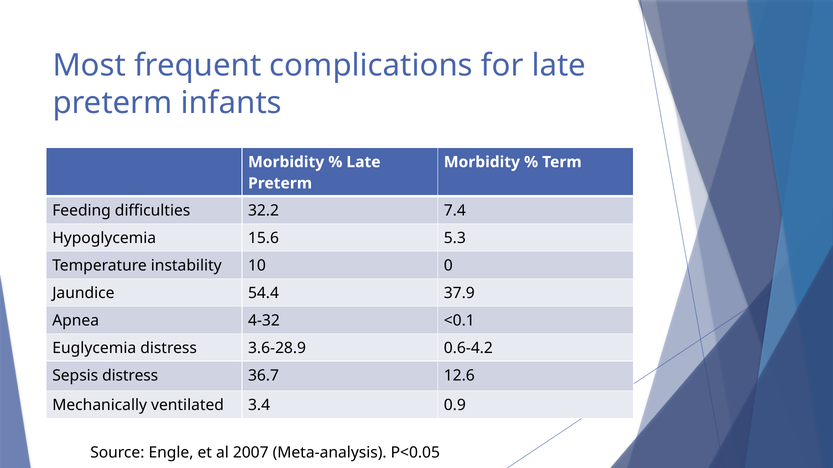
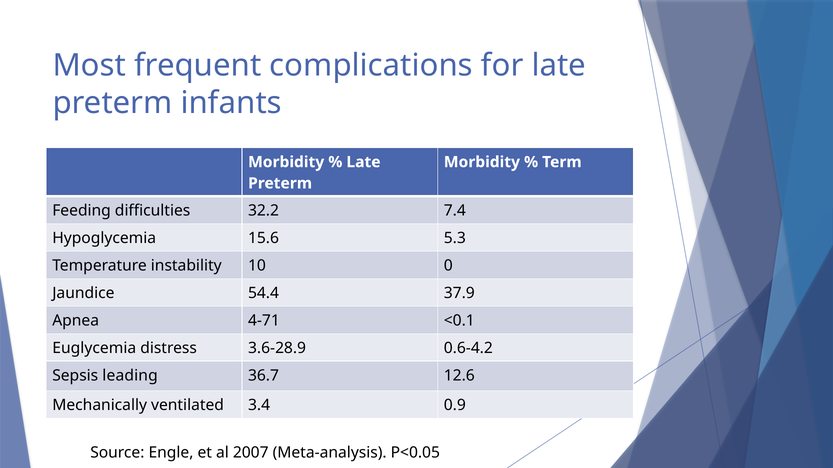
4-32: 4-32 -> 4-71 (264, 321)
Sepsis distress: distress -> leading (130, 376)
